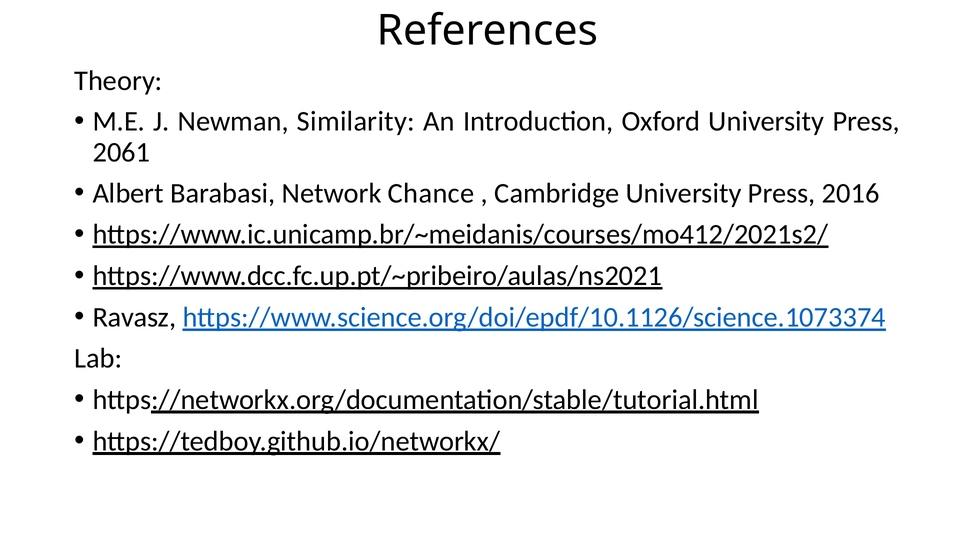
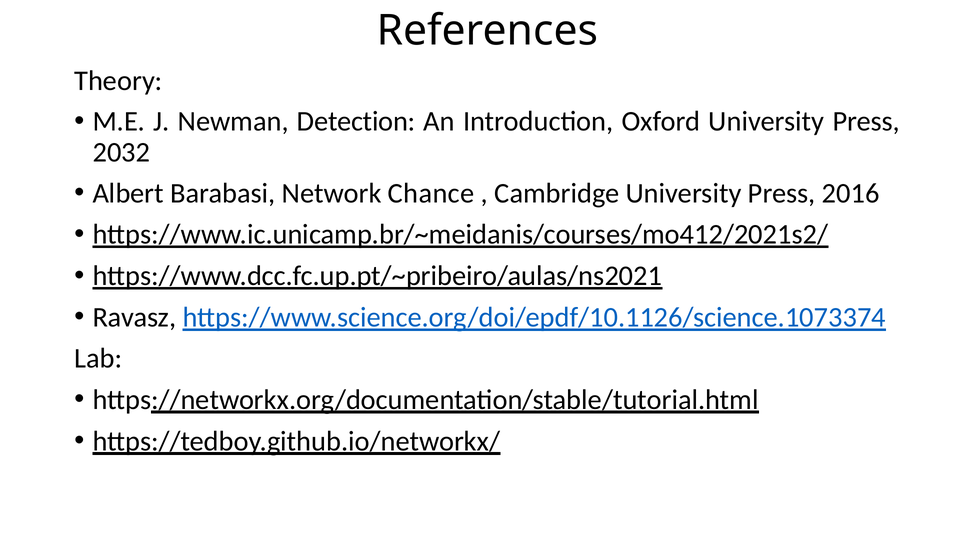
Similarity: Similarity -> Detection (356, 121)
2061: 2061 -> 2032 (121, 152)
